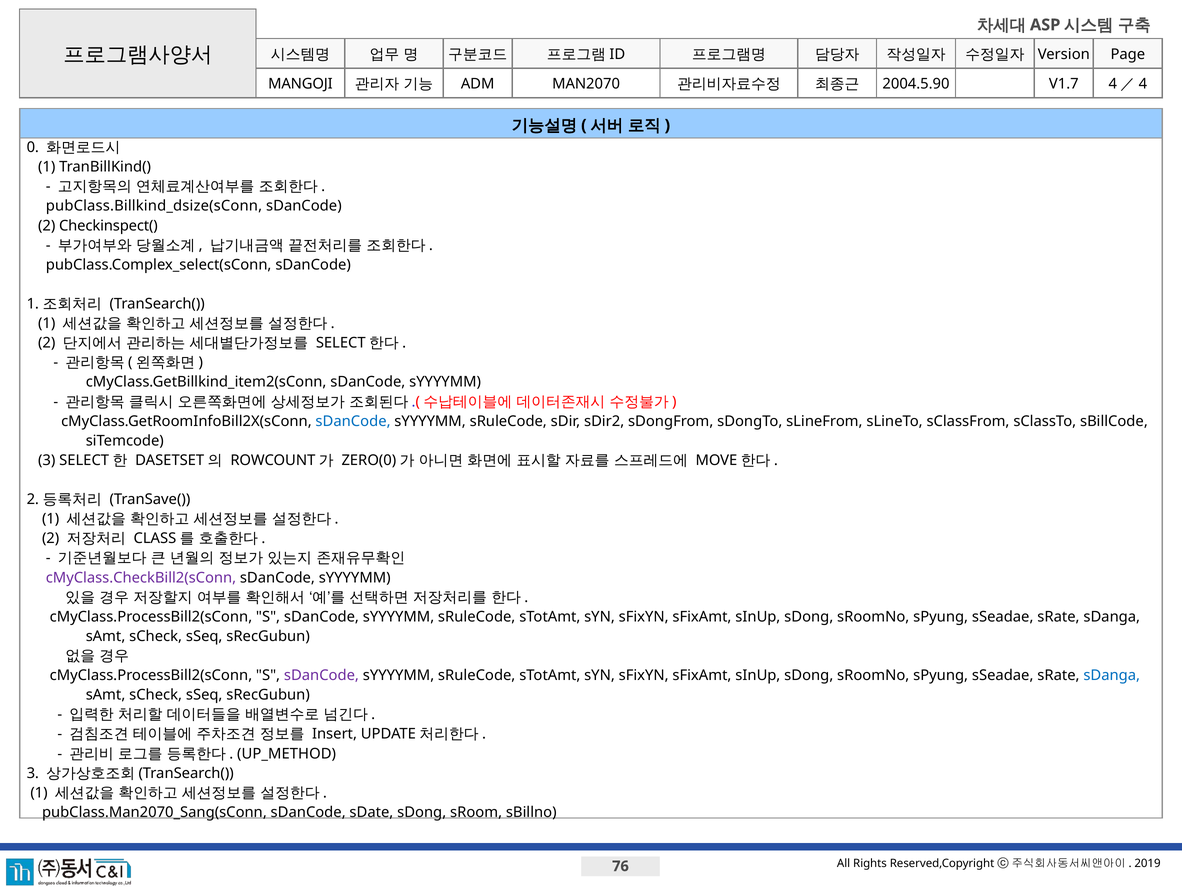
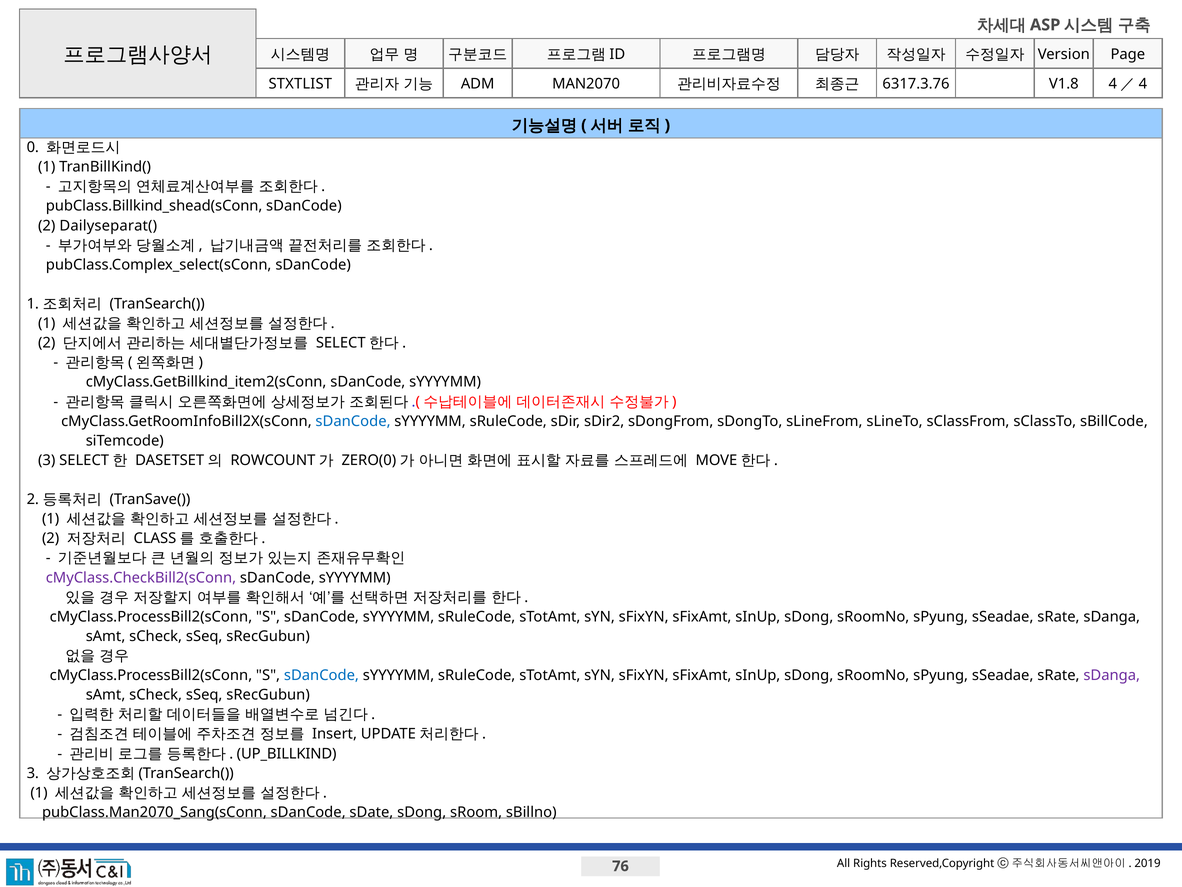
2004.5.90: 2004.5.90 -> 6317.3.76 (916, 84)
V1.7: V1.7 -> V1.8 (1064, 84)
MANGOJI: MANGOJI -> STXTLIST (300, 84)
pubClass.Billkind_dsize(sConn: pubClass.Billkind_dsize(sConn -> pubClass.Billkind_shead(sConn (154, 206)
Checkinspect(: Checkinspect( -> Dailyseparat( (108, 226)
sDanCode colour: purple -> blue (321, 675)
sDanga colour: blue -> purple (1112, 675)
UP_METHOD: UP_METHOD -> UP_BILLKIND (287, 753)
